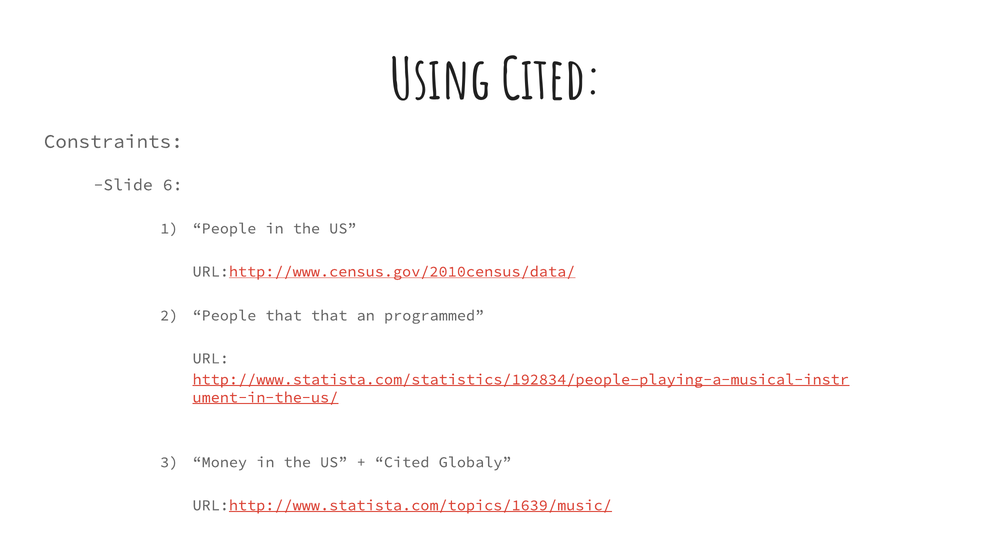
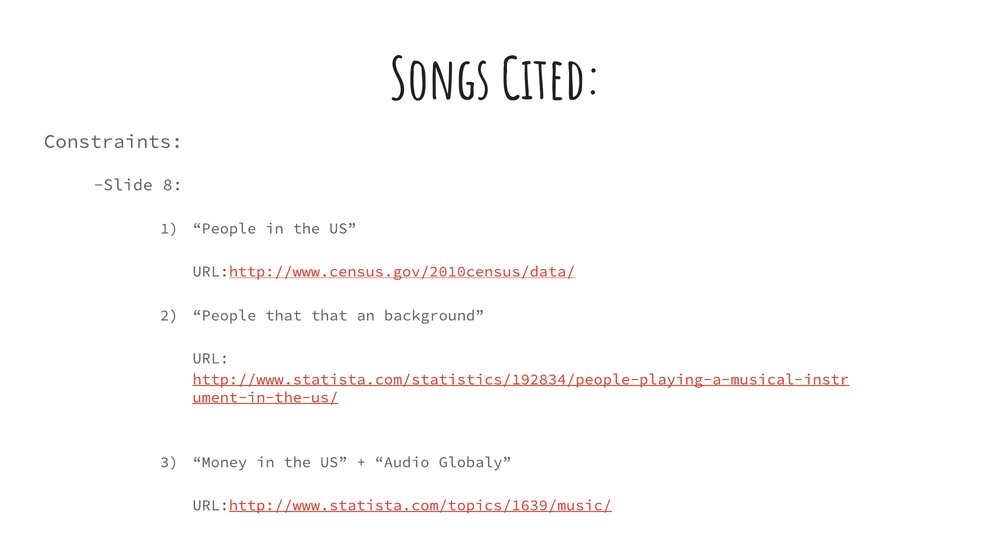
Using: Using -> Songs (440, 80)
6: 6 -> 8 (173, 185)
programmed: programmed -> background (434, 315)
Cited: Cited -> Audio (402, 462)
